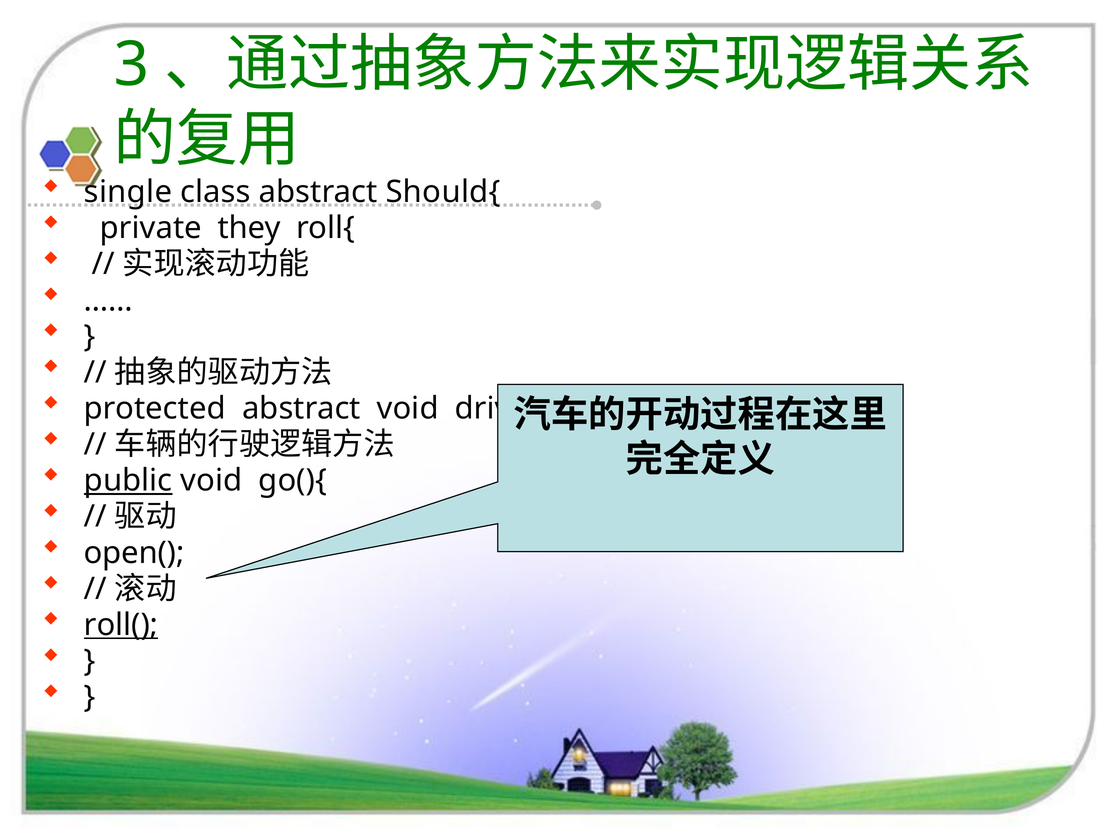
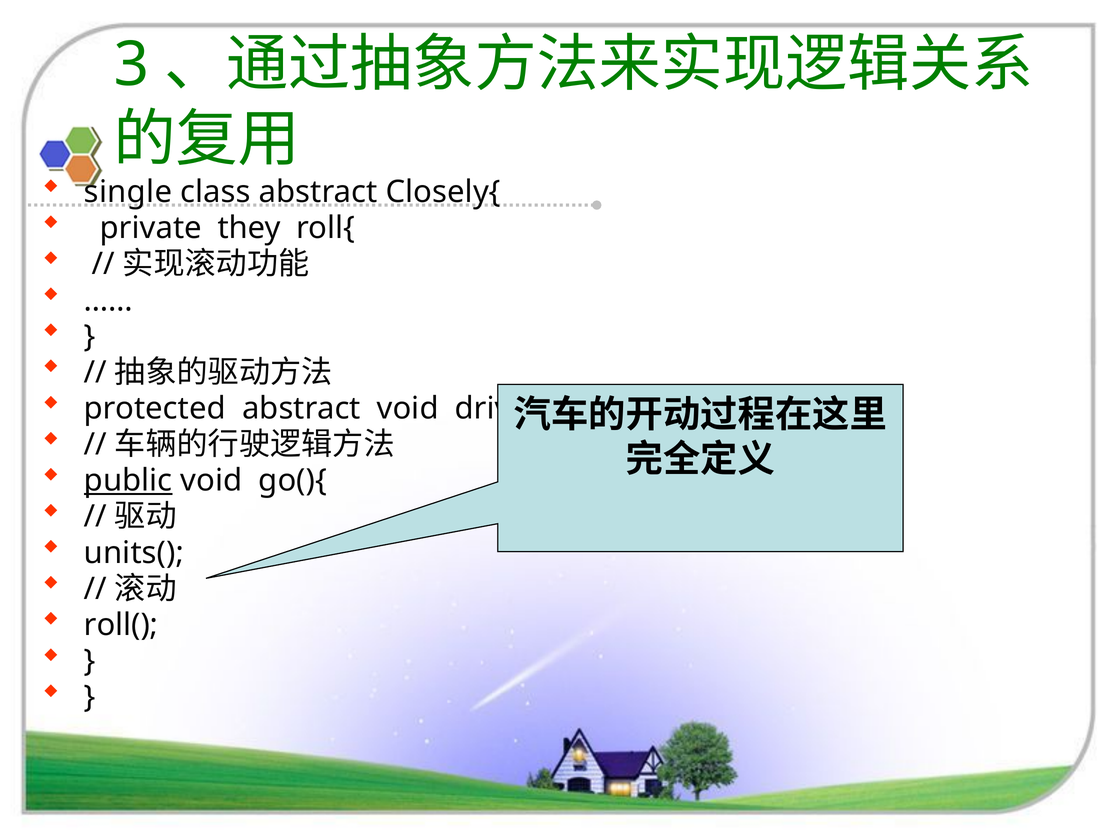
Should{: Should{ -> Closely{ (443, 192)
open(: open( -> units( (134, 553)
roll( underline: present -> none (121, 625)
